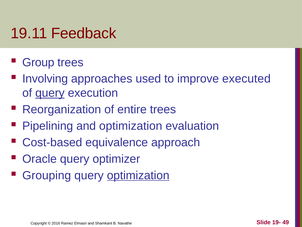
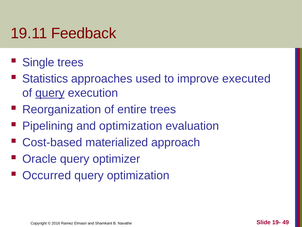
Group: Group -> Single (38, 62)
Involving: Involving -> Statistics (45, 79)
equivalence: equivalence -> materialized (117, 142)
Grouping: Grouping -> Occurred (47, 175)
optimization underline: present -> none (138, 175)
